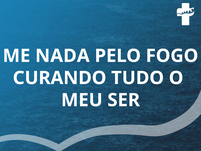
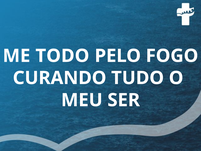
NADA: NADA -> TODO (62, 56)
